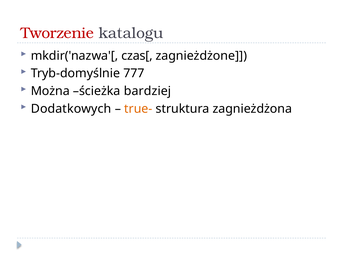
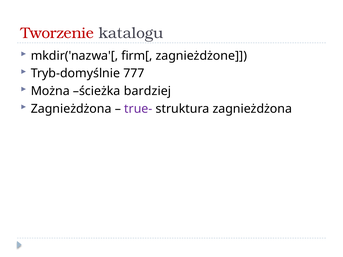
czas[: czas[ -> firm[ (137, 56)
Dodatkowych: Dodatkowych -> Zagnieżdżona (71, 109)
true- colour: orange -> purple (138, 109)
